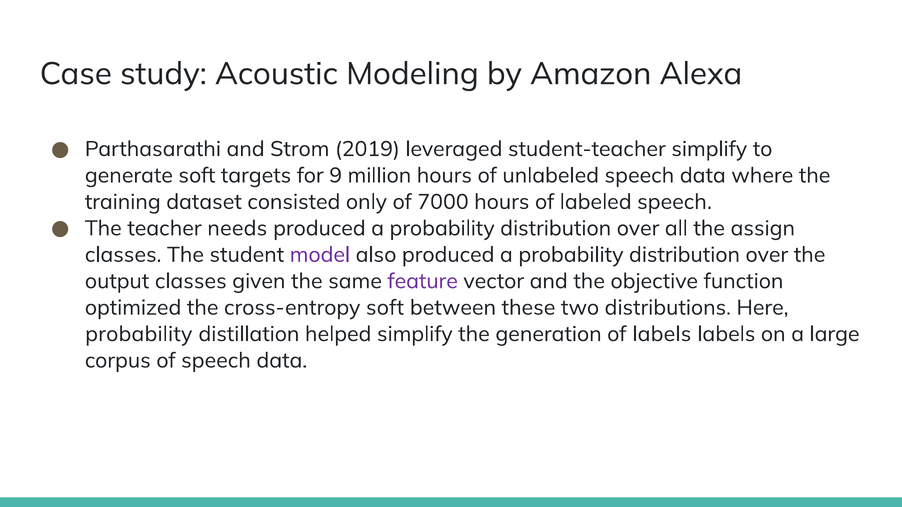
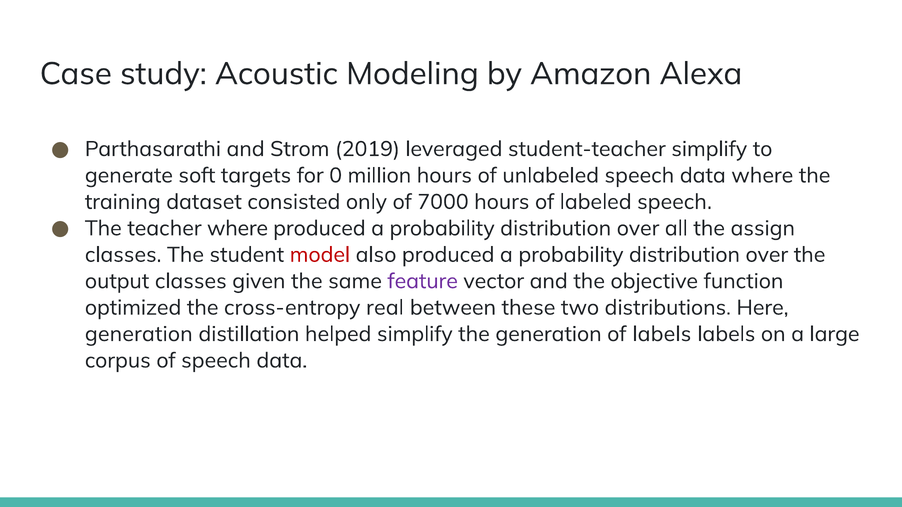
9: 9 -> 0 (336, 176)
teacher needs: needs -> where (237, 228)
model colour: purple -> red (320, 255)
cross-entropy soft: soft -> real (385, 308)
probability: probability -> generation (139, 334)
